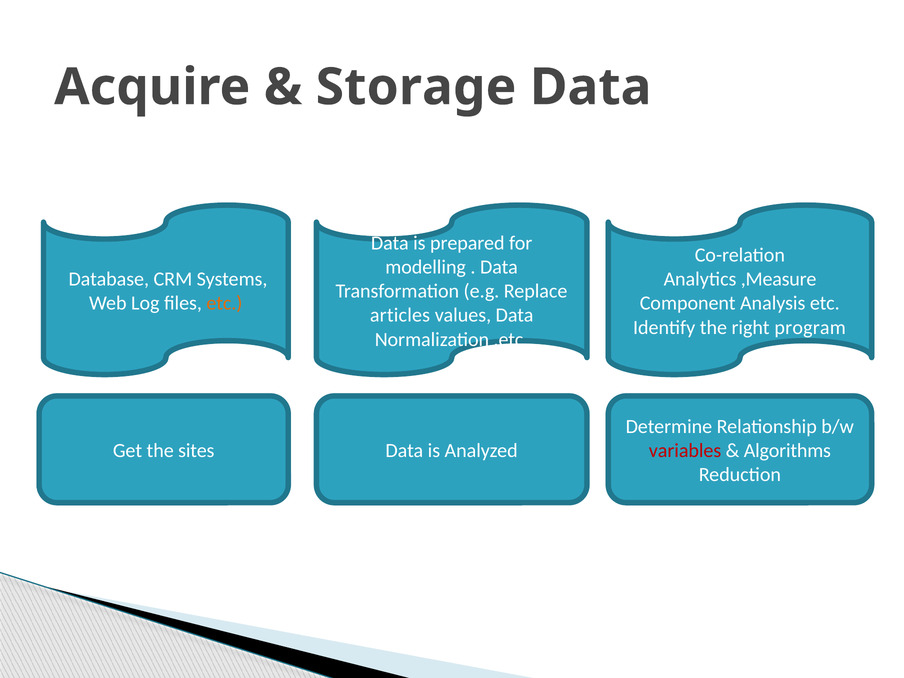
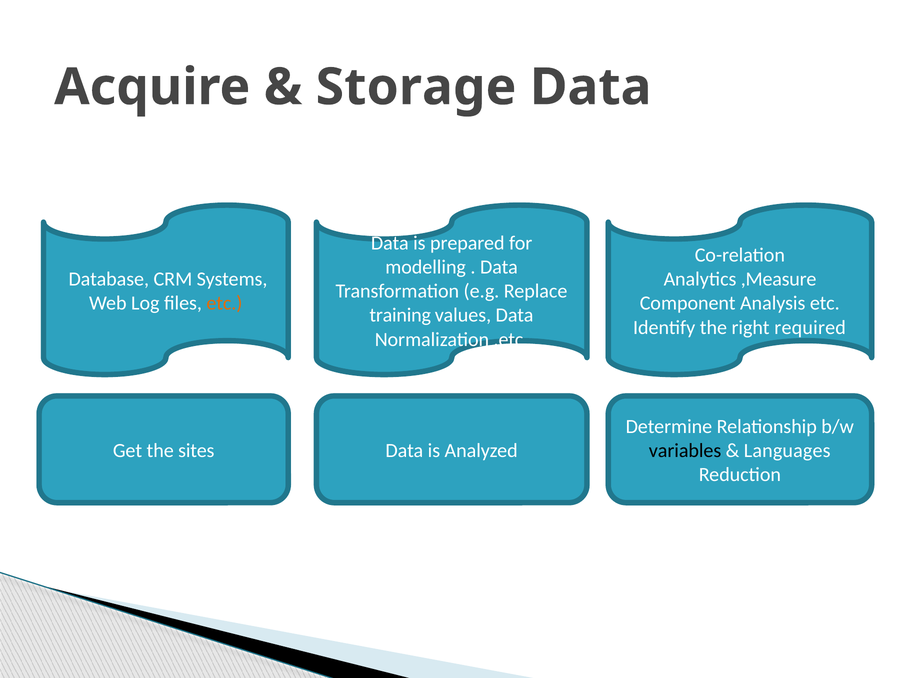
articles: articles -> training (400, 315)
program: program -> required (810, 327)
variables colour: red -> black (685, 451)
Algorithms: Algorithms -> Languages (787, 451)
